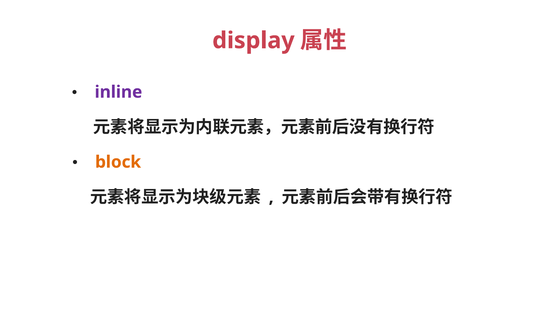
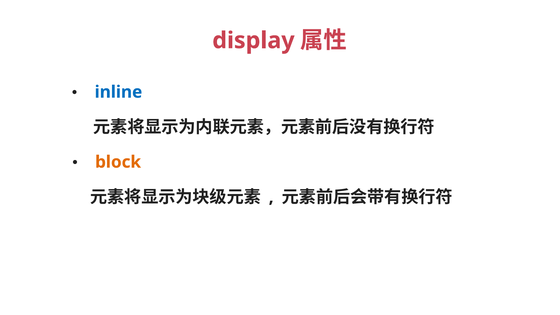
inline colour: purple -> blue (118, 92)
